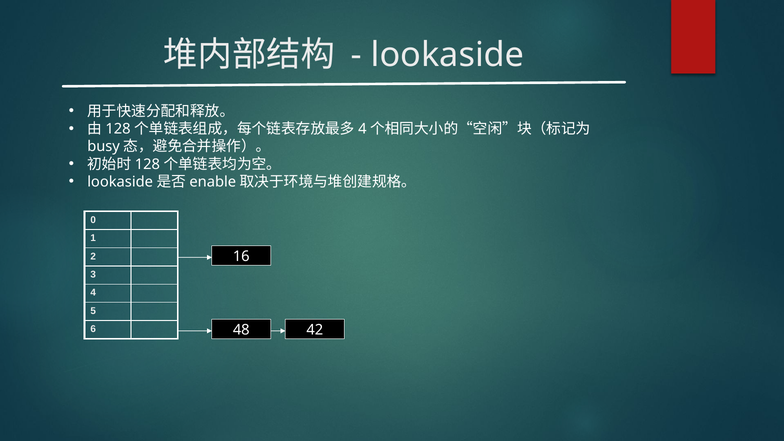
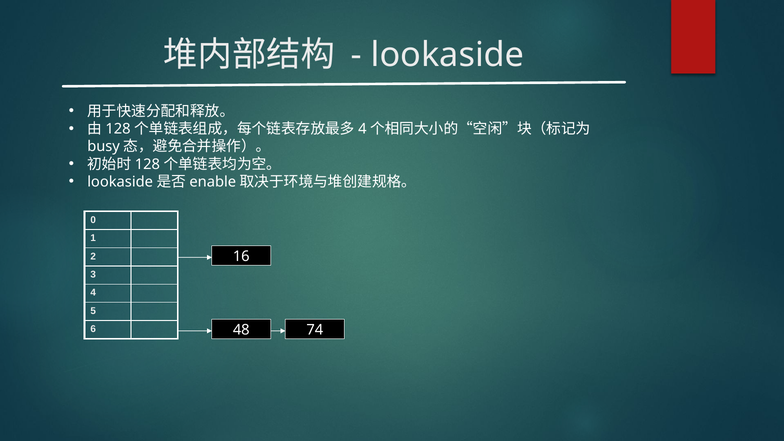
42: 42 -> 74 (315, 330)
